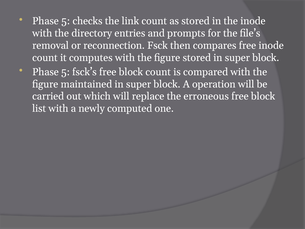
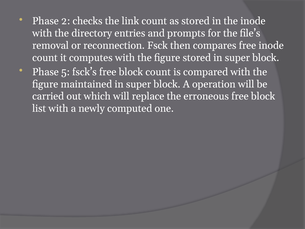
5: 5 -> 2 (66, 21)
